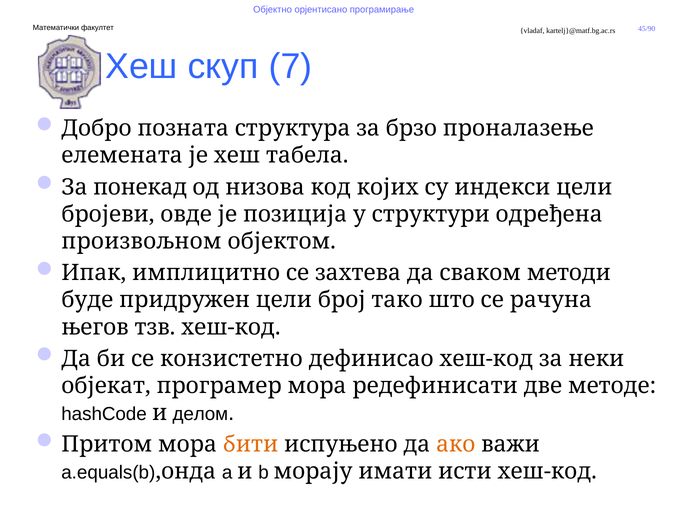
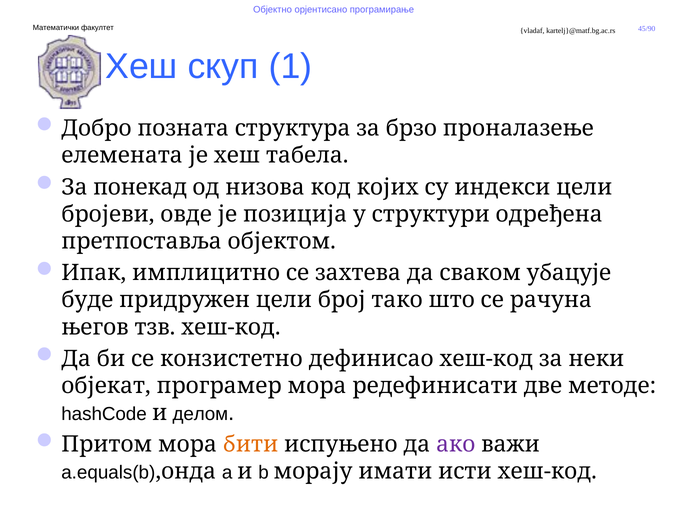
7: 7 -> 1 (290, 66)
произвољном: произвољном -> претпоставља (142, 241)
методи: методи -> убацује (569, 273)
ако colour: orange -> purple (456, 444)
